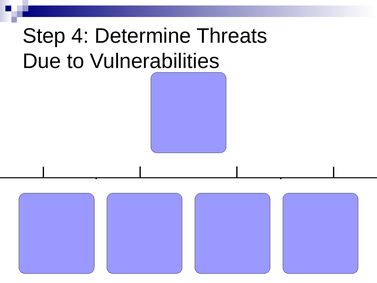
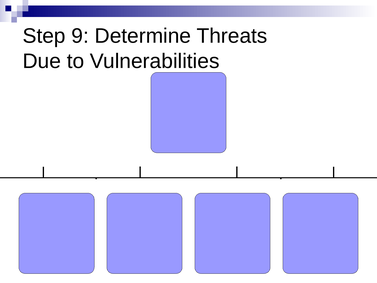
4: 4 -> 9 (80, 36)
